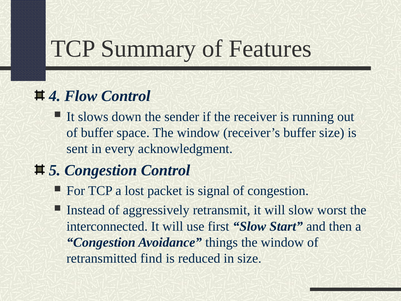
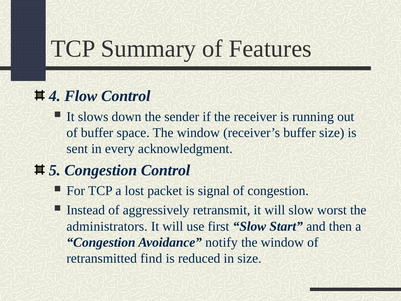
interconnected: interconnected -> administrators (107, 226)
things: things -> notify (221, 242)
